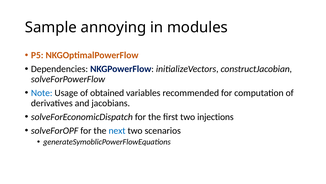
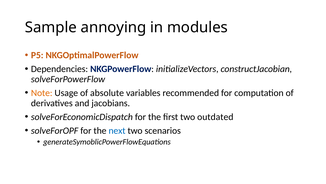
Note colour: blue -> orange (42, 93)
obtained: obtained -> absolute (107, 93)
injections: injections -> outdated (215, 117)
